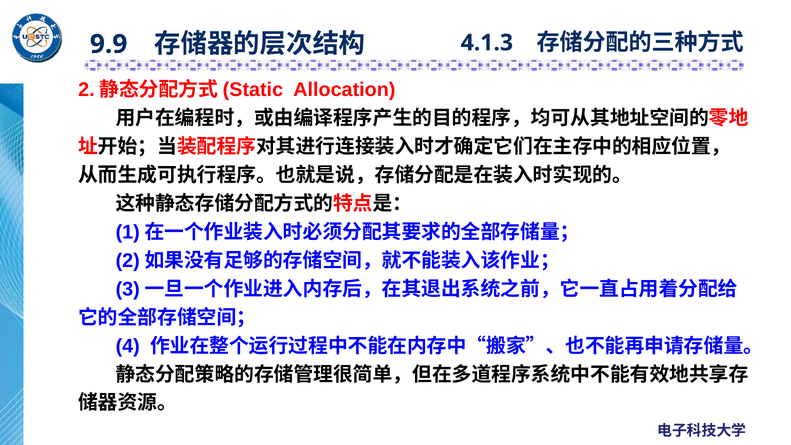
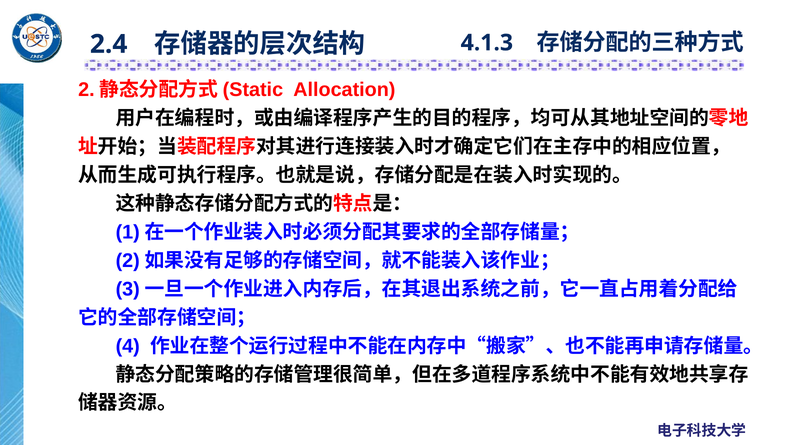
9.9: 9.9 -> 2.4 (109, 44)
